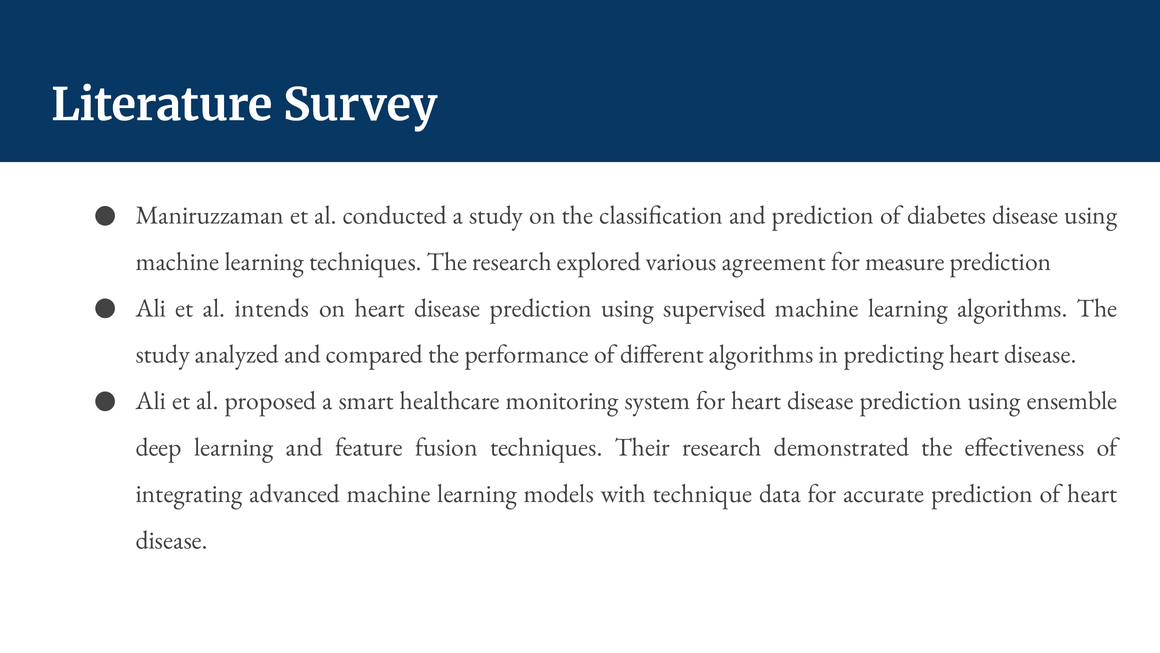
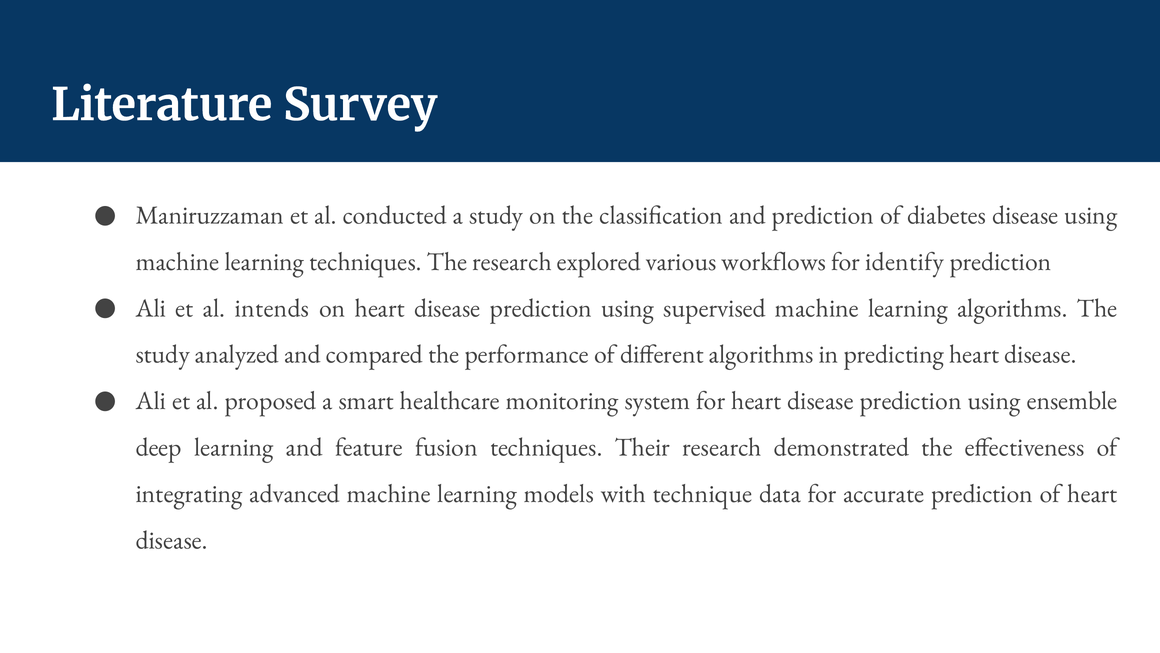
agreement: agreement -> workflows (774, 261)
measure: measure -> identify (905, 261)
